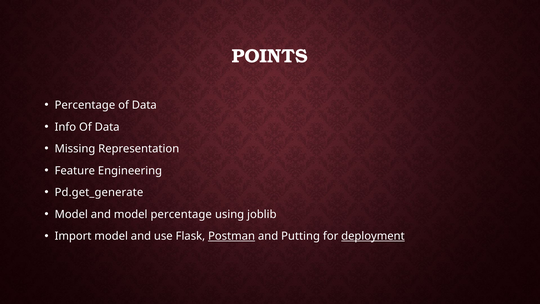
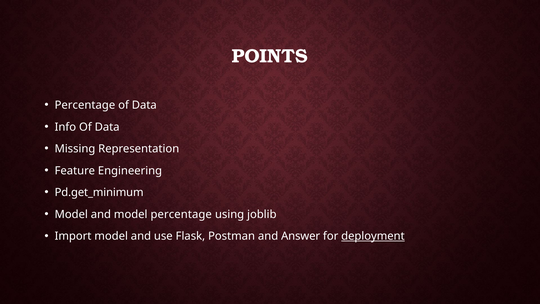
Pd.get_generate: Pd.get_generate -> Pd.get_minimum (99, 192)
Postman underline: present -> none (232, 236)
Putting: Putting -> Answer (301, 236)
